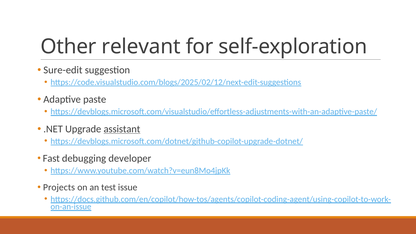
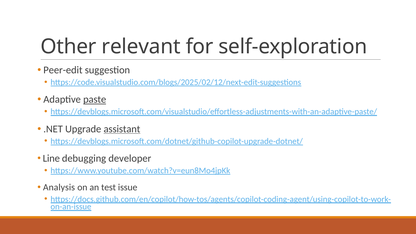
Sure-edit: Sure-edit -> Peer-edit (63, 70)
paste underline: none -> present (95, 100)
Fast: Fast -> Line (51, 158)
Projects: Projects -> Analysis (59, 187)
